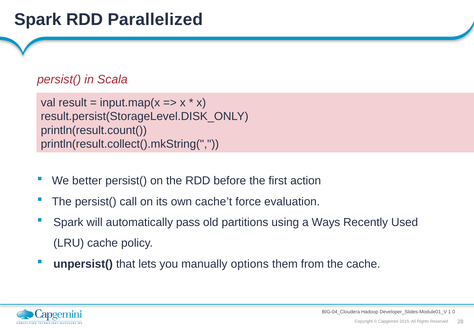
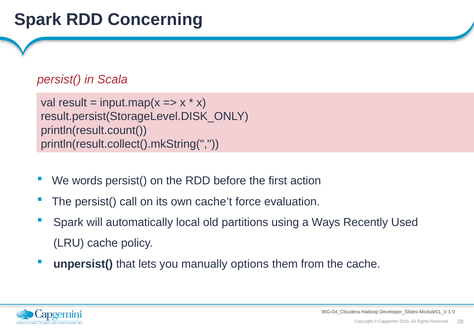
Parallelized: Parallelized -> Concerning (155, 20)
better: better -> words (87, 181)
pass: pass -> local (188, 222)
